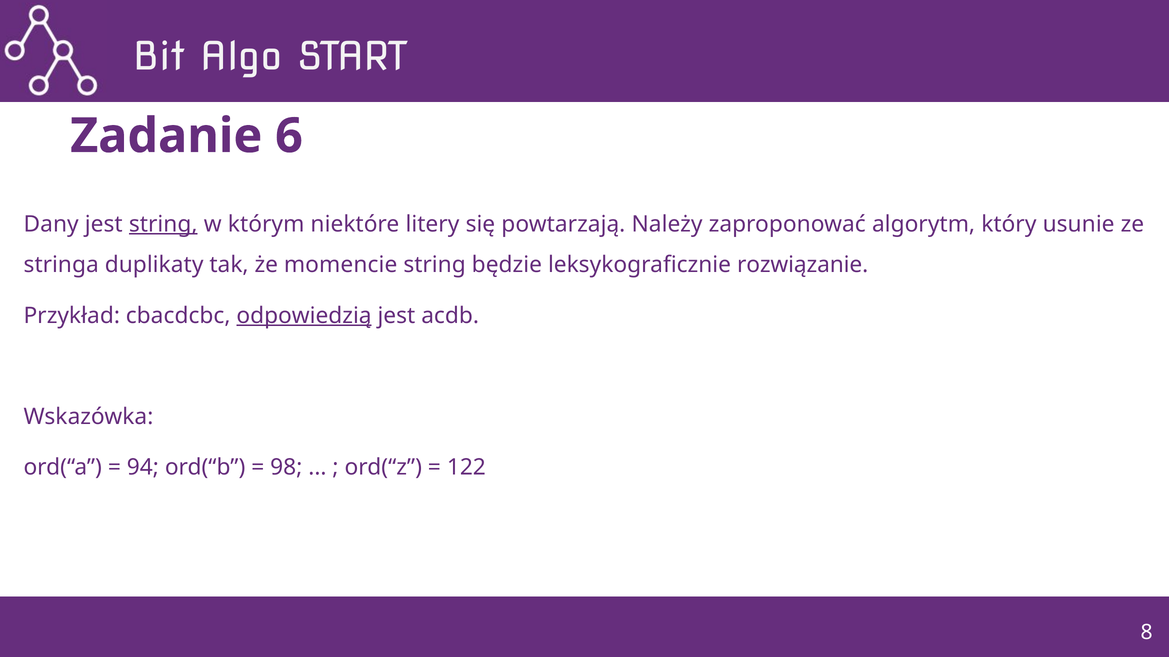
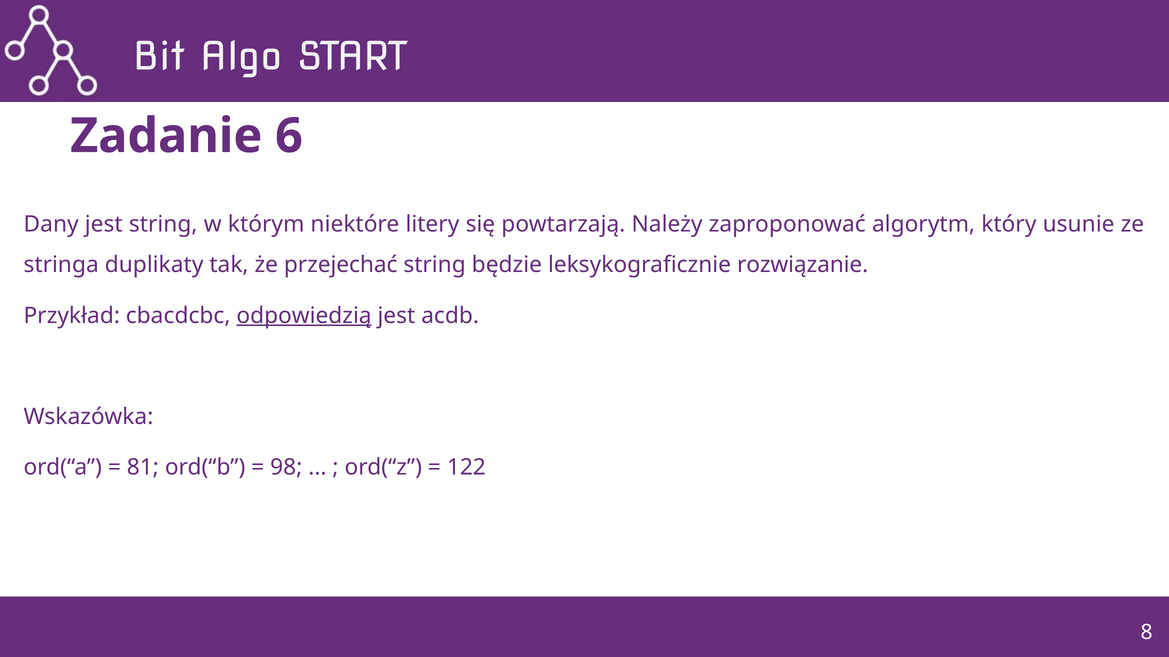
string underline: present -> none (163, 224)
momencie: momencie -> przejechać (341, 265)
94: 94 -> 81 (143, 468)
